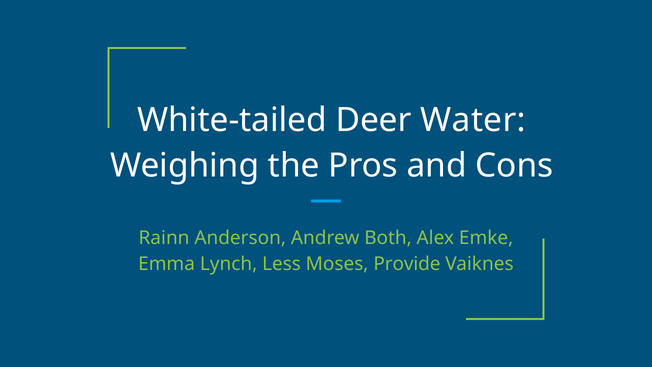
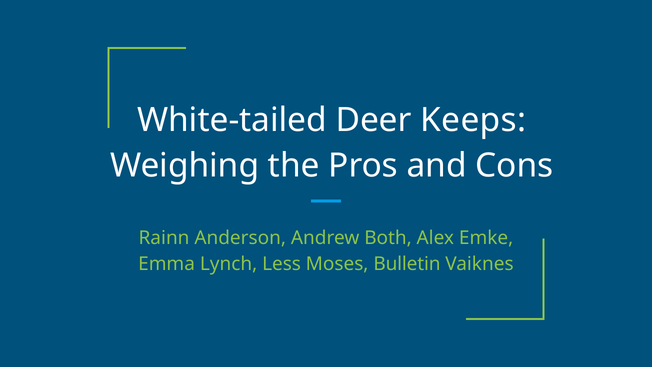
Water: Water -> Keeps (473, 120)
Provide: Provide -> Bulletin (407, 264)
